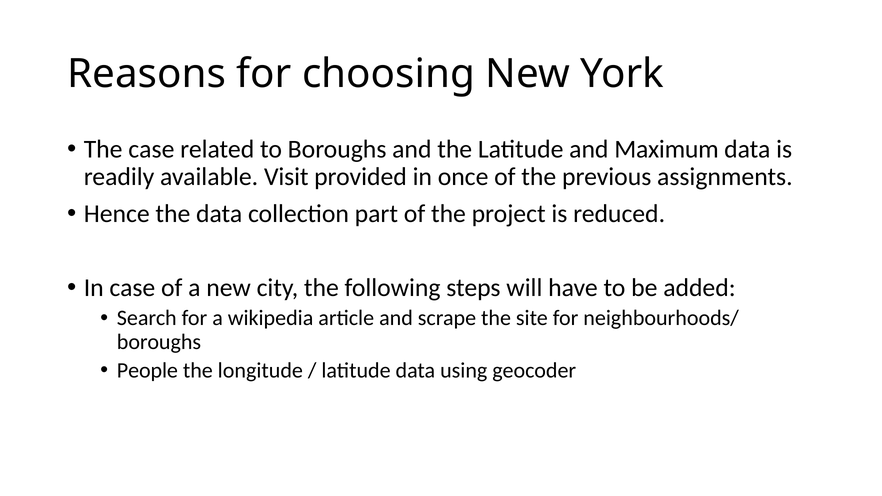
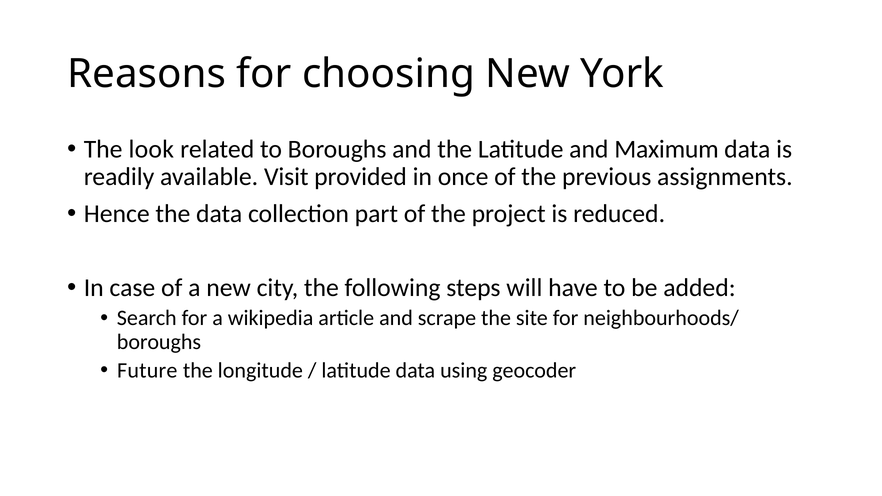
The case: case -> look (151, 149)
People: People -> Future (147, 370)
